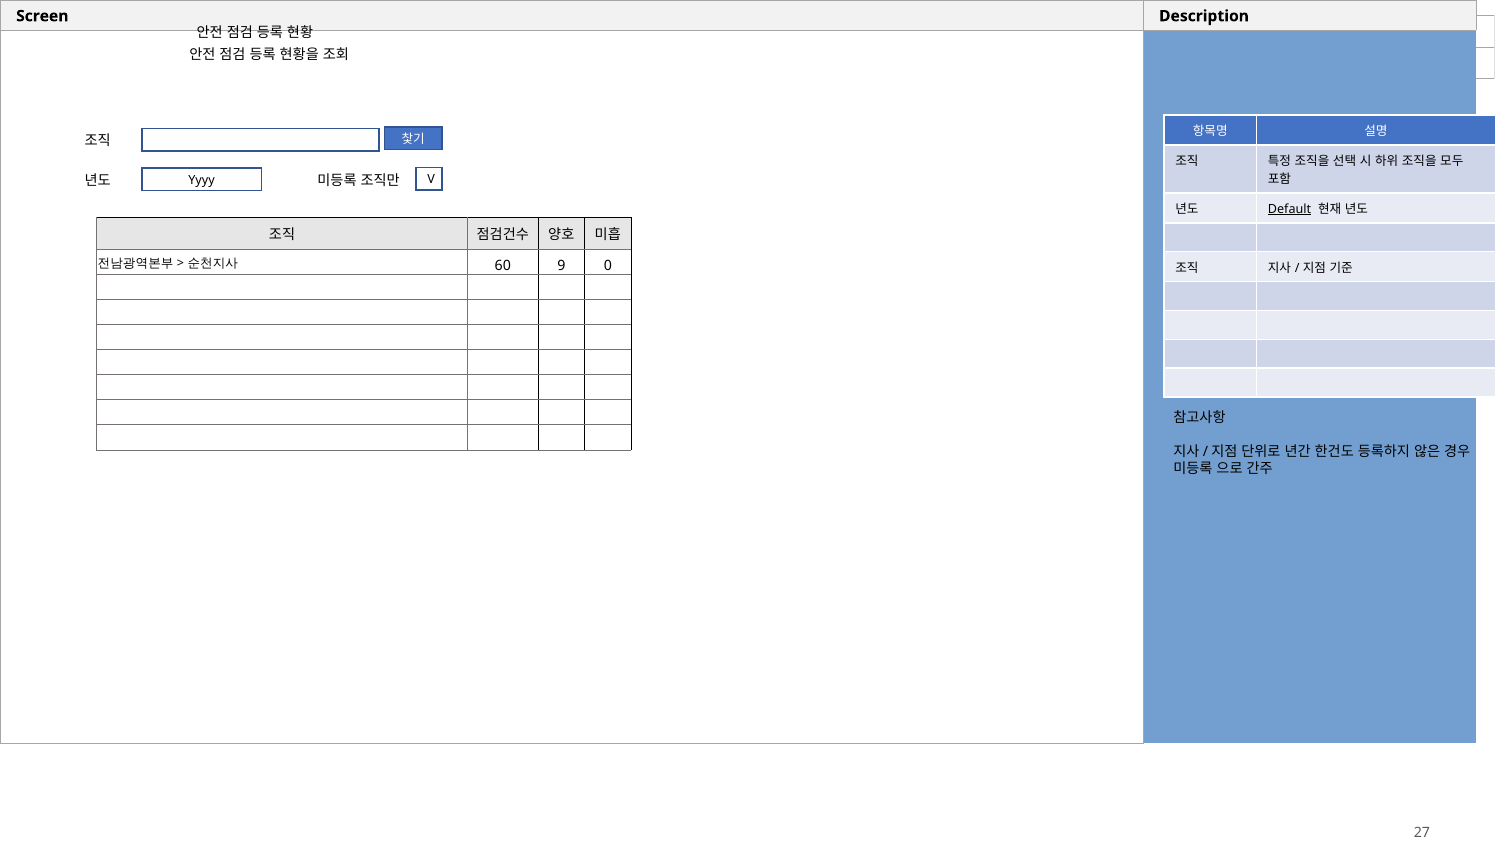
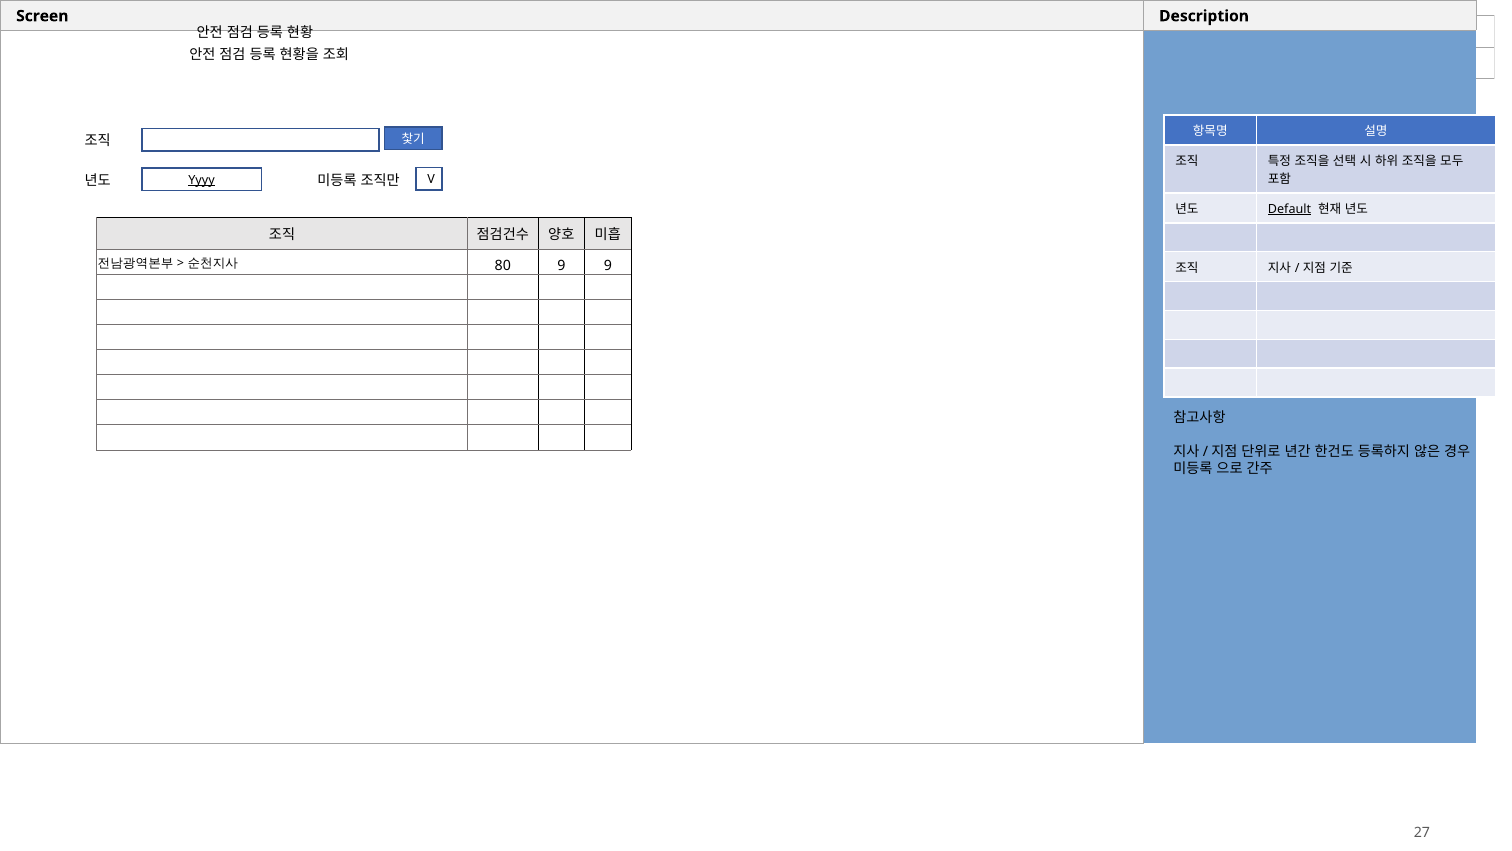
Yyyy underline: none -> present (202, 180)
60: 60 -> 80 (503, 266)
9 0: 0 -> 9 (608, 266)
